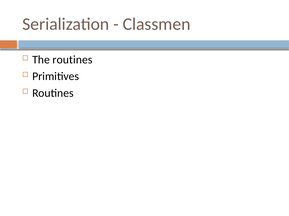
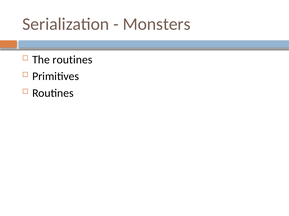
Classmen: Classmen -> Monsters (157, 24)
